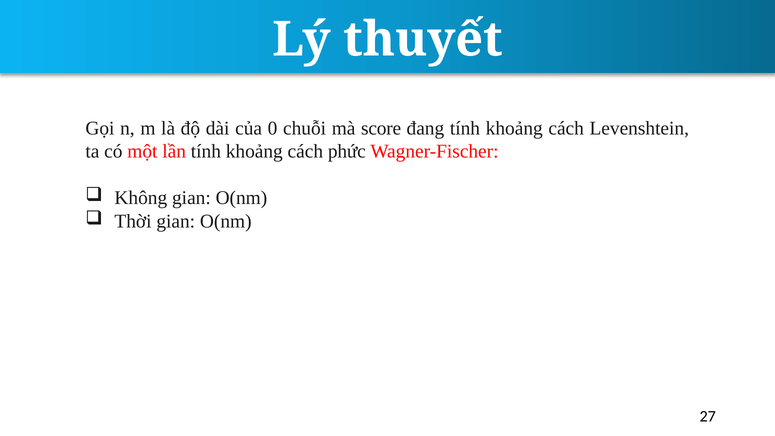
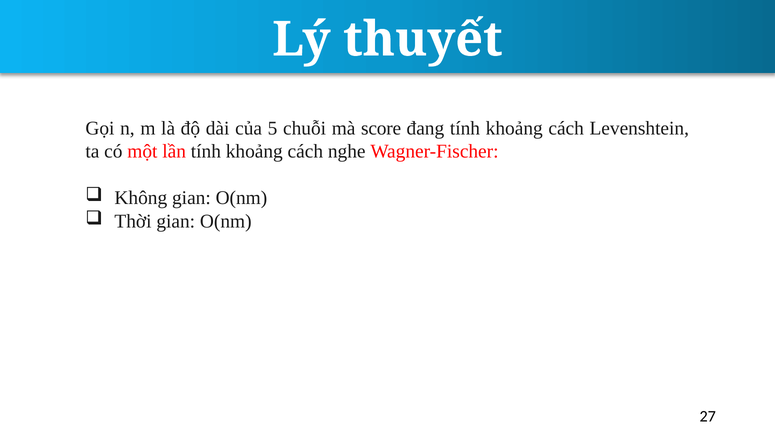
0: 0 -> 5 (273, 128)
phức: phức -> nghe (347, 152)
